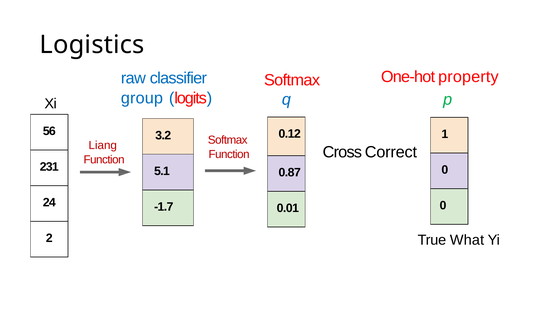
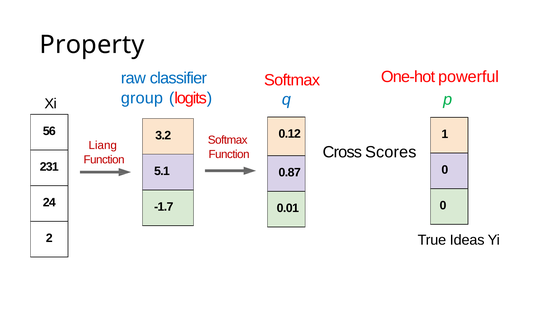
Logistics: Logistics -> Property (92, 45)
property: property -> powerful (469, 77)
Correct: Correct -> Scores (391, 152)
What: What -> Ideas (467, 240)
